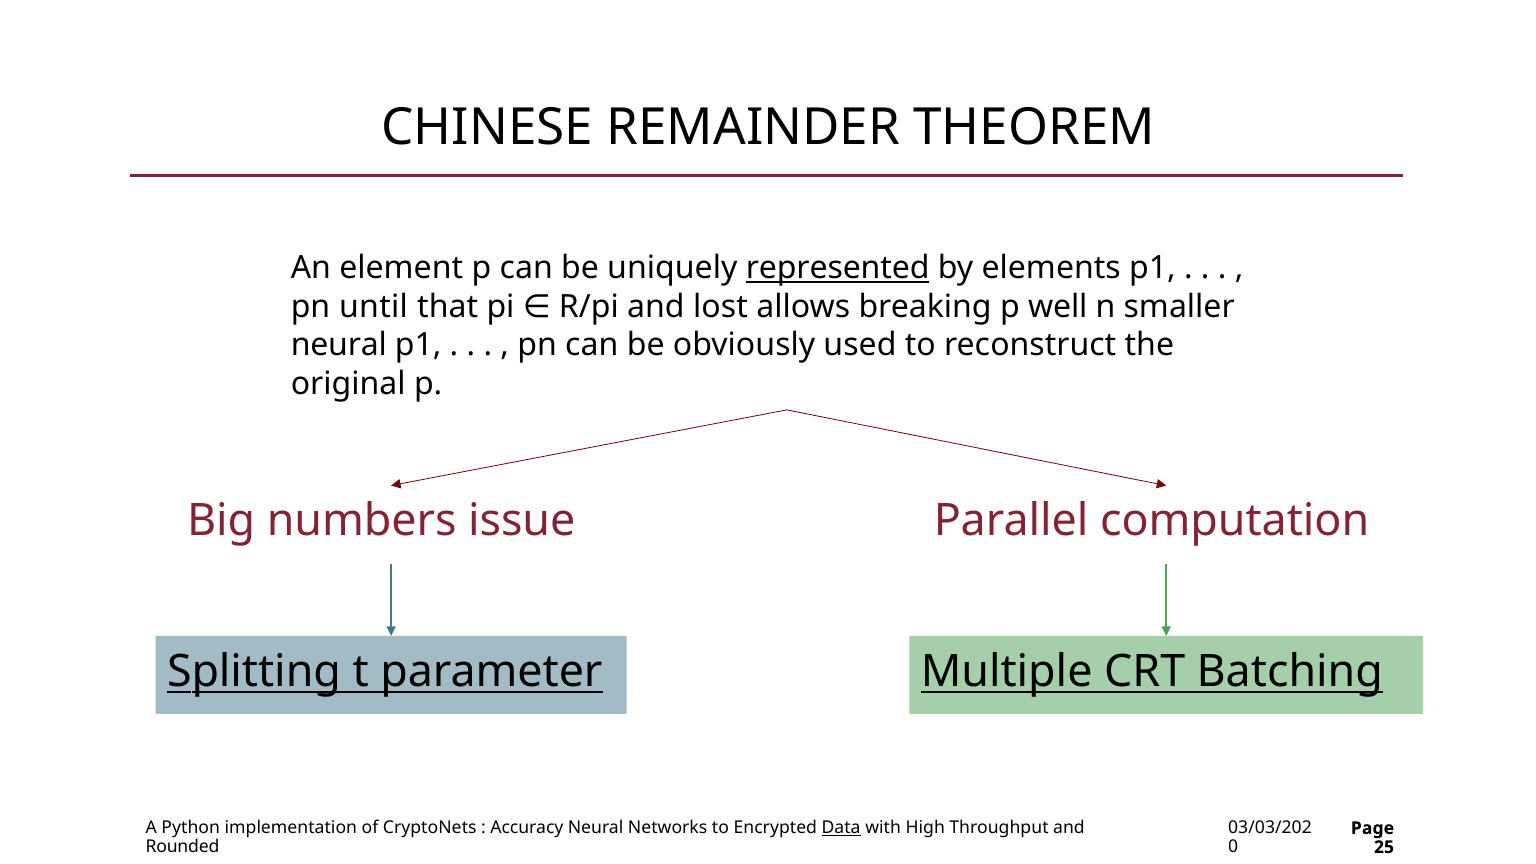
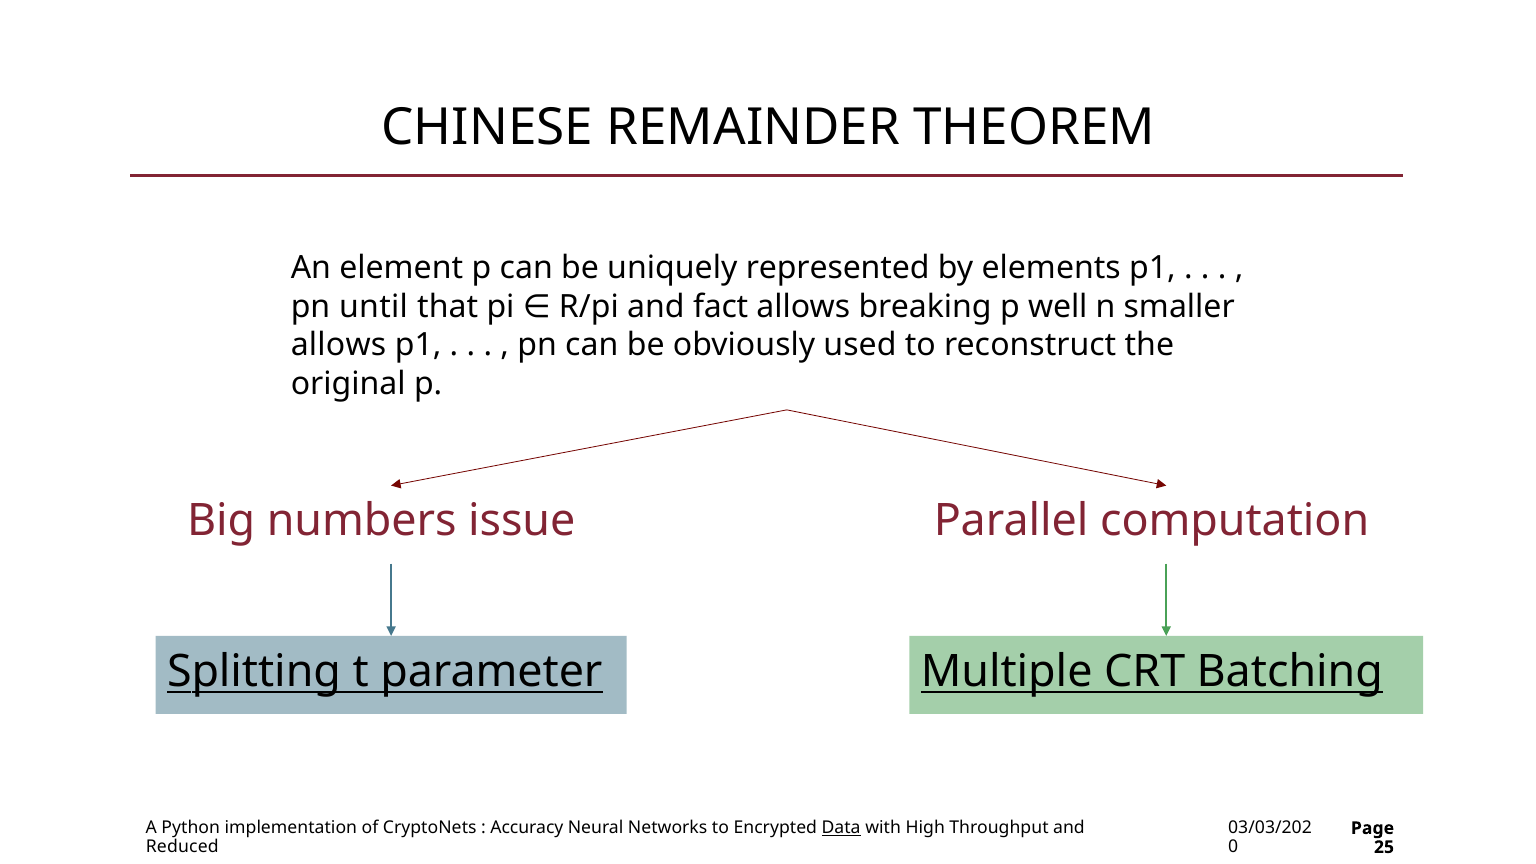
represented underline: present -> none (838, 268)
lost: lost -> fact (721, 307)
neural: neural -> allows (339, 345)
Rounded: Rounded -> Reduced (182, 847)
